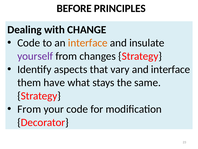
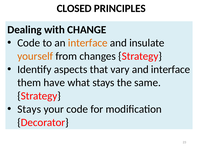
BEFORE: BEFORE -> CLOSED (74, 8)
yourself colour: purple -> orange (35, 56)
From: From -> Stays (29, 109)
